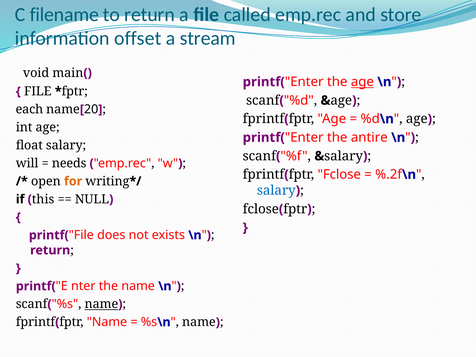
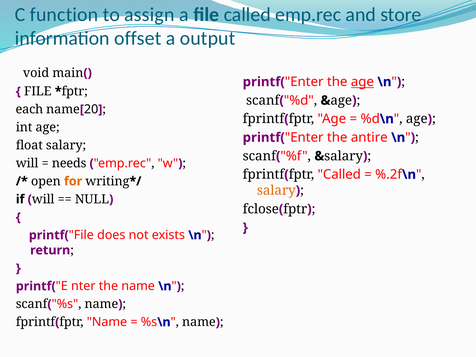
filename: filename -> function (64, 15)
to return: return -> assign (149, 15)
stream: stream -> output (208, 38)
fptr Fclose: Fclose -> Called (339, 175)
salary colour: blue -> orange (276, 190)
this: this -> will (43, 199)
name underline: present -> none (101, 304)
